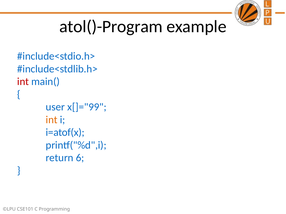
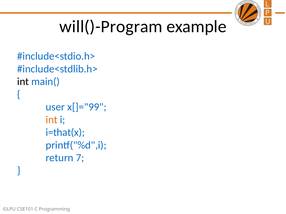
atol()-Program: atol()-Program -> will()-Program (111, 27)
int colour: red -> black (23, 82)
i=atof(x: i=atof(x -> i=that(x (65, 133)
6: 6 -> 7 (80, 158)
